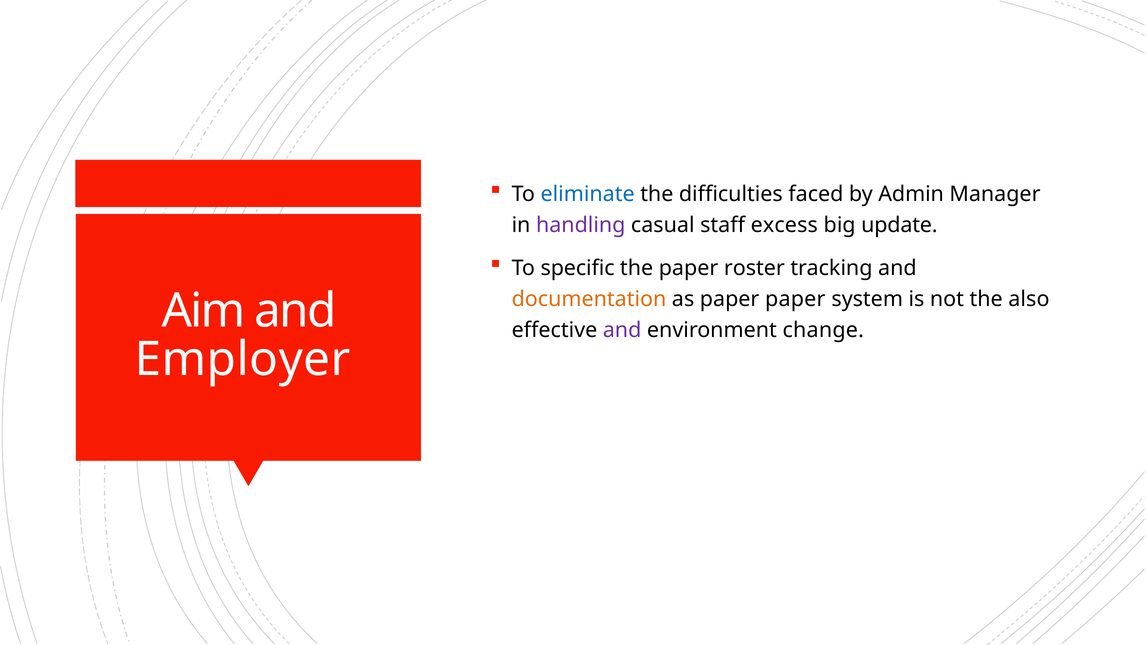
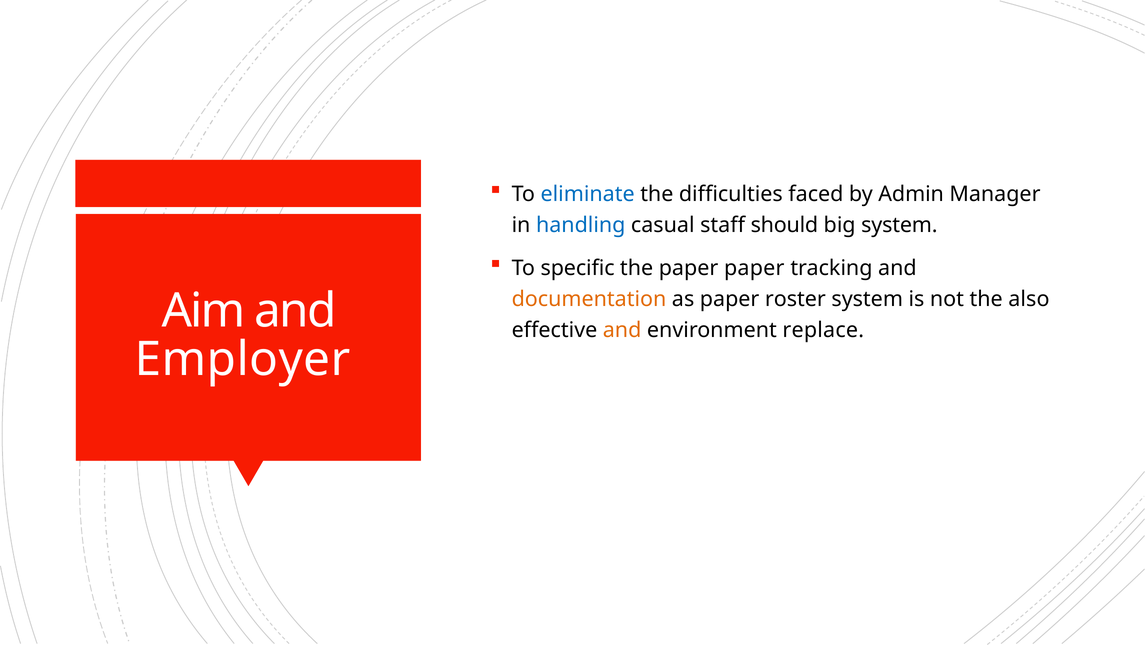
handling colour: purple -> blue (581, 225)
excess: excess -> should (784, 225)
big update: update -> system (899, 225)
paper roster: roster -> paper (754, 268)
paper paper: paper -> roster (795, 299)
and colour: purple -> orange (622, 330)
change: change -> replace (823, 330)
